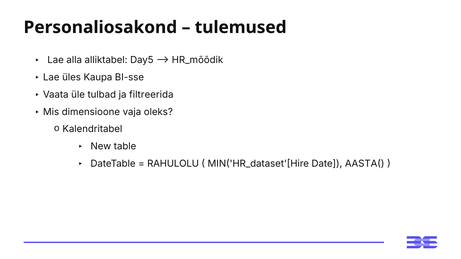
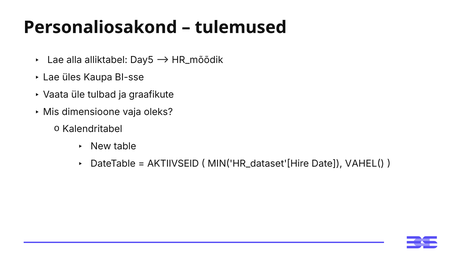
filtreerida: filtreerida -> graafikute (151, 95)
RAHULOLU: RAHULOLU -> AKTIIVSEID (173, 164)
AASTA(: AASTA( -> VAHEL( (365, 164)
